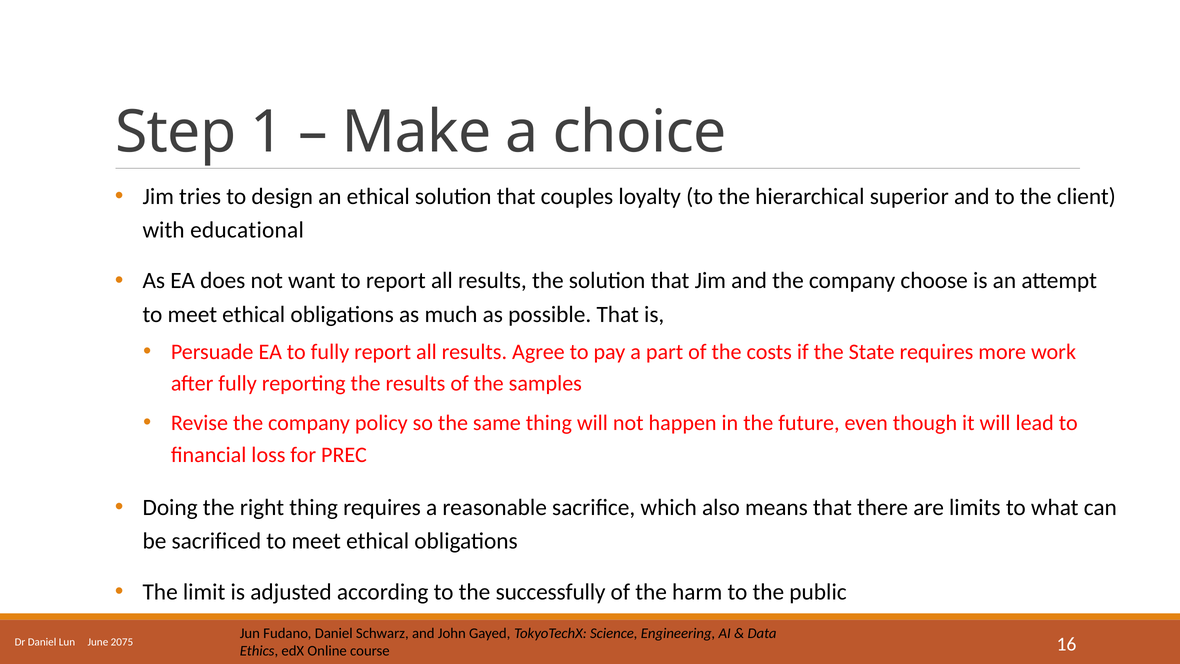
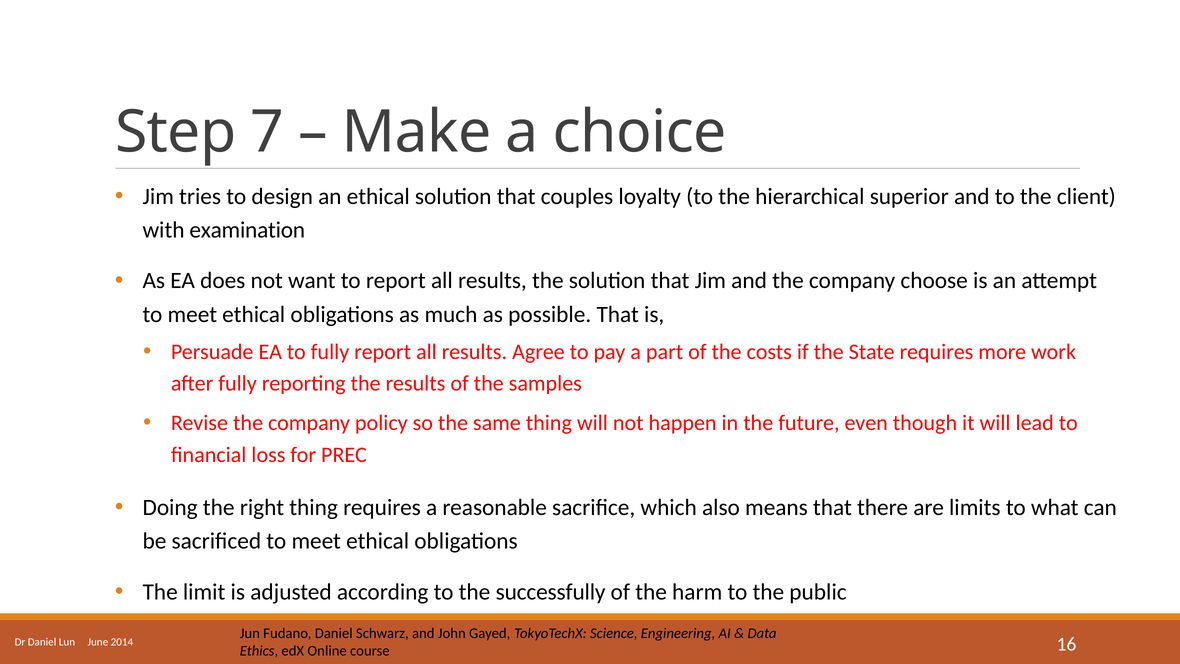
1: 1 -> 7 (267, 132)
educational: educational -> examination (247, 230)
2075: 2075 -> 2014 (122, 642)
